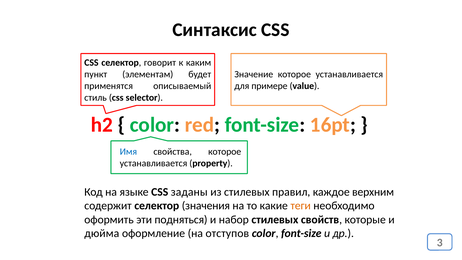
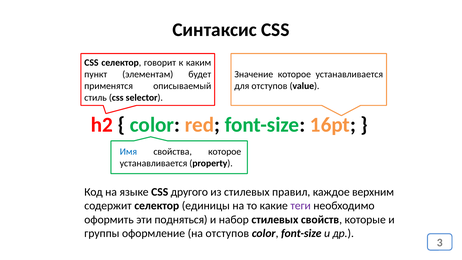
для примере: примере -> отступов (269, 86)
заданы: заданы -> другого (189, 192)
значения: значения -> единицы (206, 206)
теги colour: orange -> purple (301, 206)
дюйма: дюйма -> группы (102, 233)
